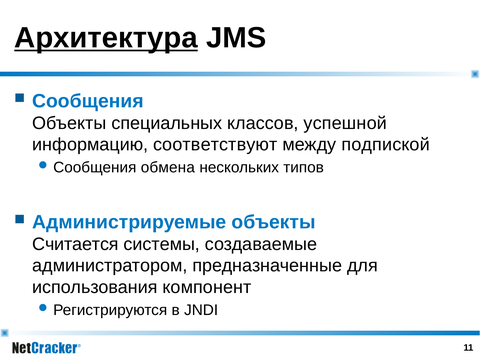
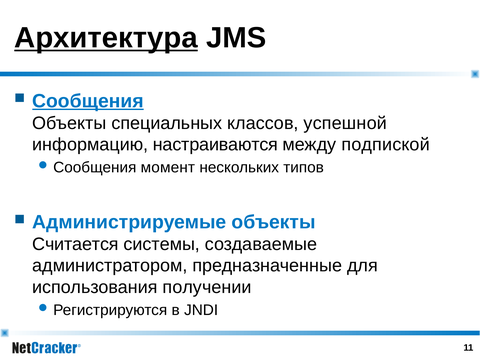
Сообщения underline: none -> present (88, 101)
соответствуют: соответствуют -> настраиваются (215, 145)
обмена: обмена -> момент (168, 167)
компонент: компонент -> получении (207, 287)
